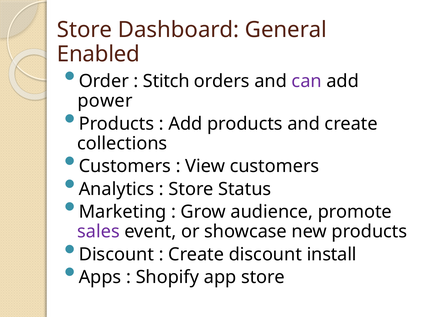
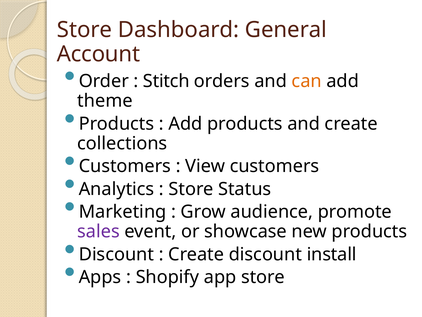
Enabled: Enabled -> Account (98, 54)
can colour: purple -> orange (307, 81)
power: power -> theme (105, 101)
